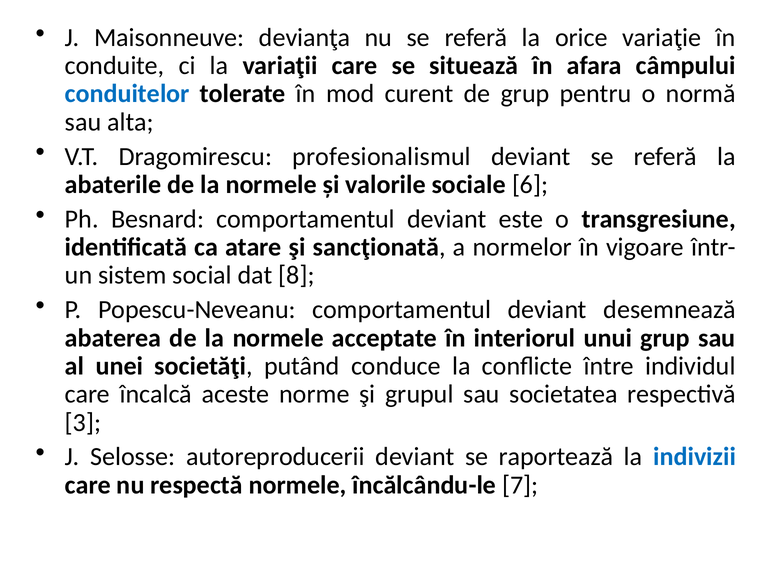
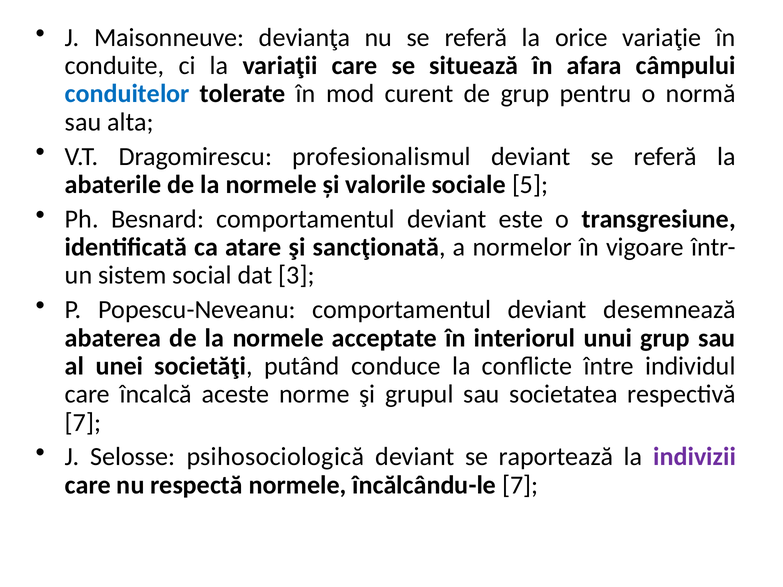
6: 6 -> 5 (530, 185)
8: 8 -> 3 (297, 275)
3: 3 -> 7 (83, 423)
autoreproducerii: autoreproducerii -> psihosociologică (275, 457)
indivizii colour: blue -> purple (695, 457)
